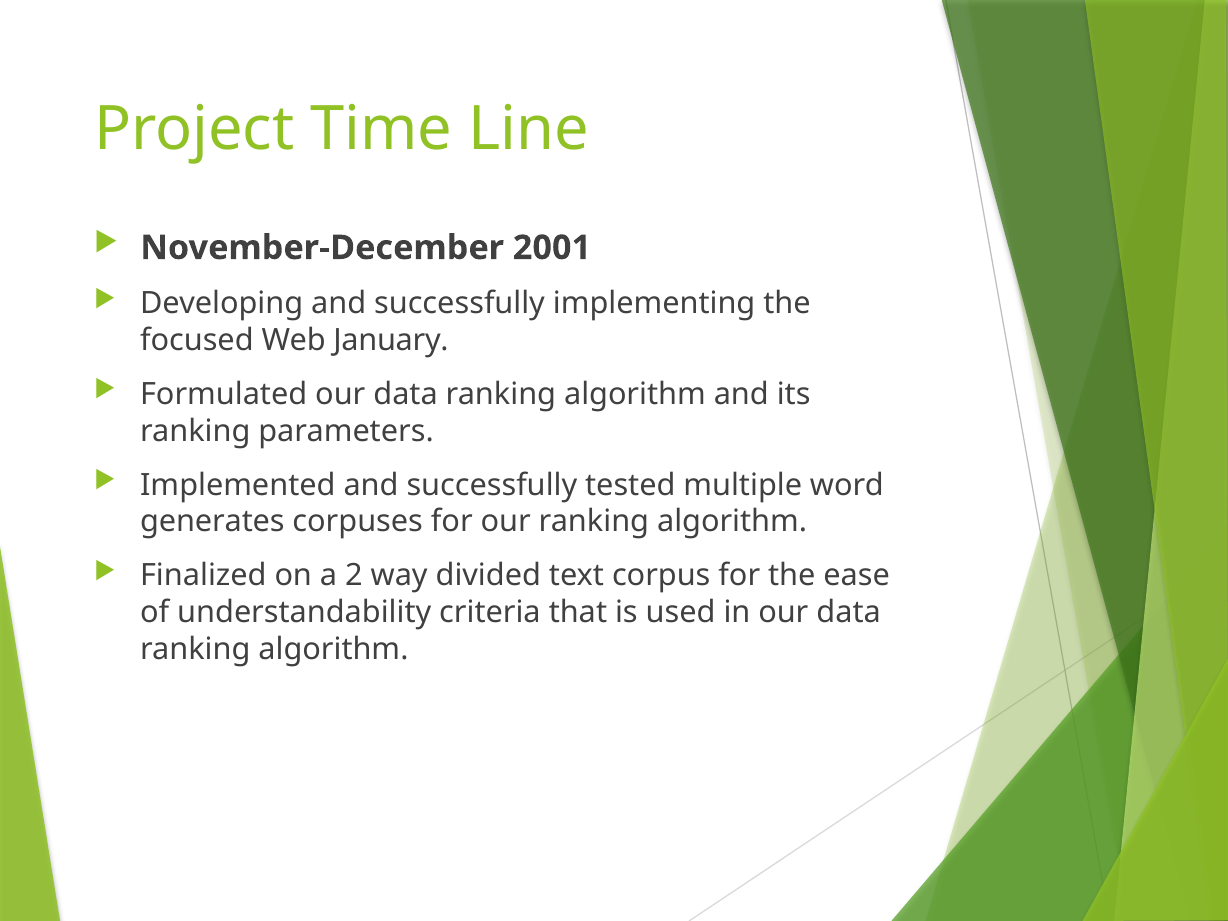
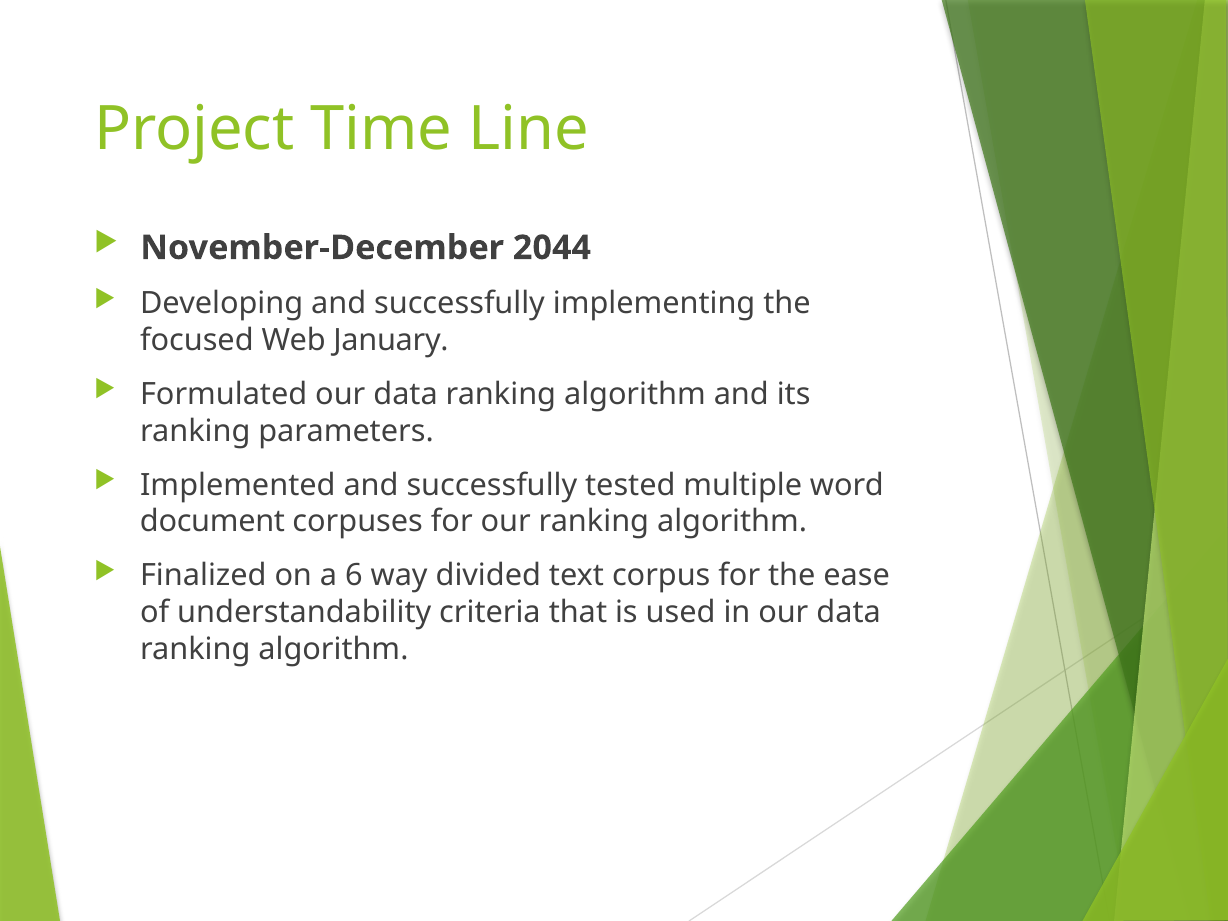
2001: 2001 -> 2044 (552, 248)
generates: generates -> document (213, 522)
2: 2 -> 6 (354, 576)
